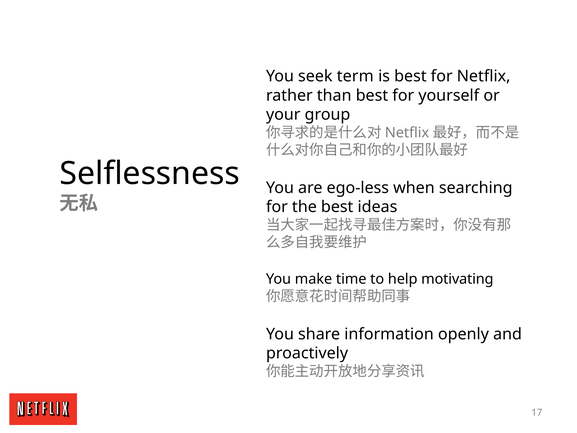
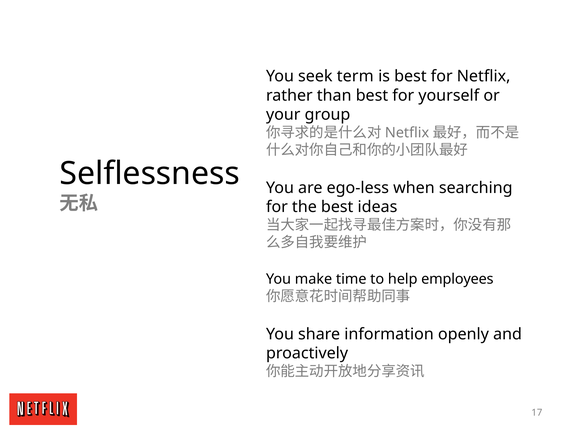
motivating: motivating -> employees (457, 279)
